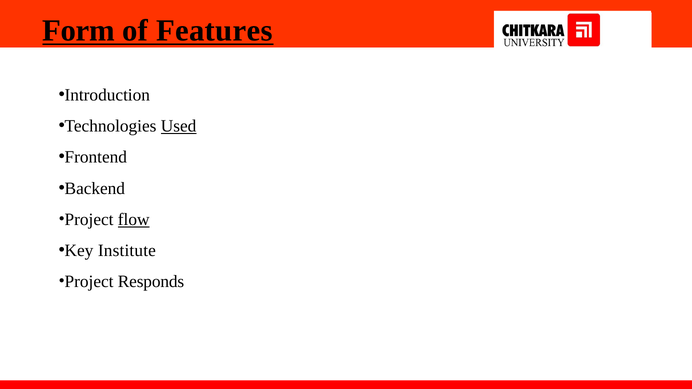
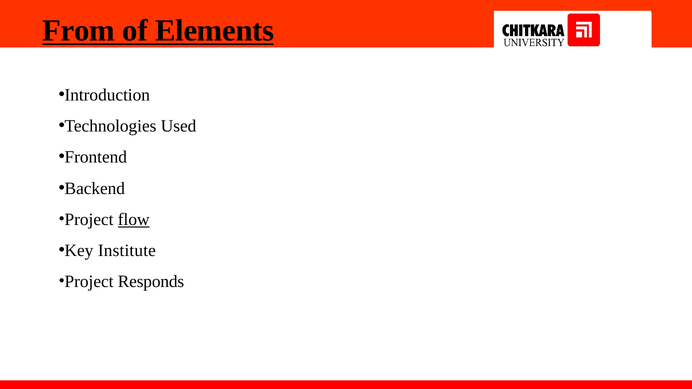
Form: Form -> From (79, 31)
Features: Features -> Elements (215, 31)
Used underline: present -> none (179, 126)
